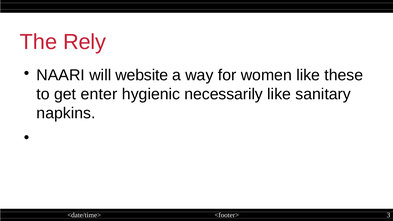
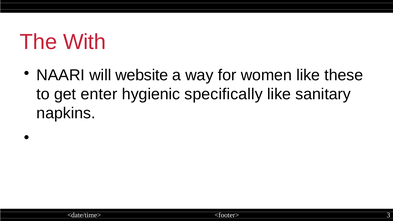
Rely: Rely -> With (84, 42)
necessarily: necessarily -> specifically (224, 94)
